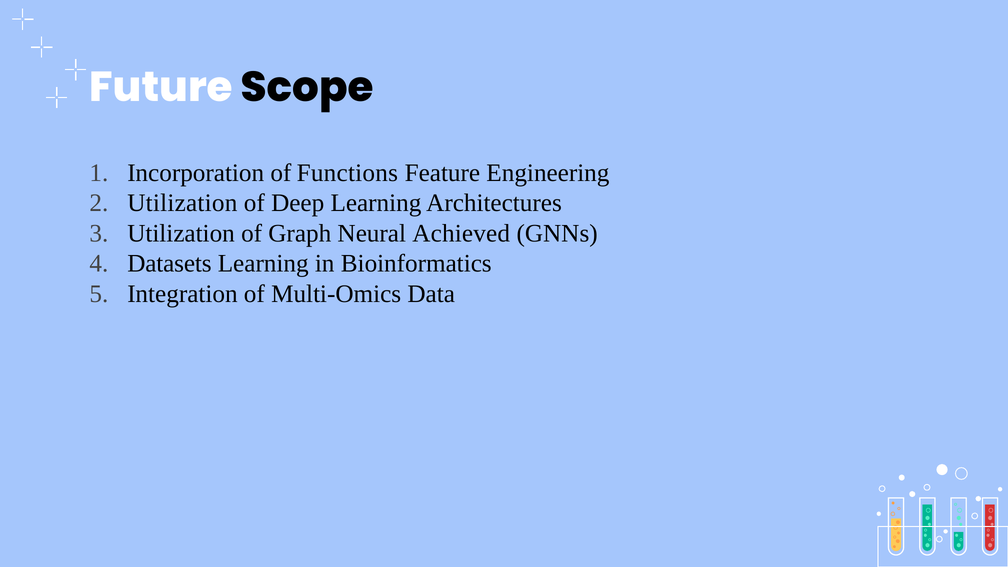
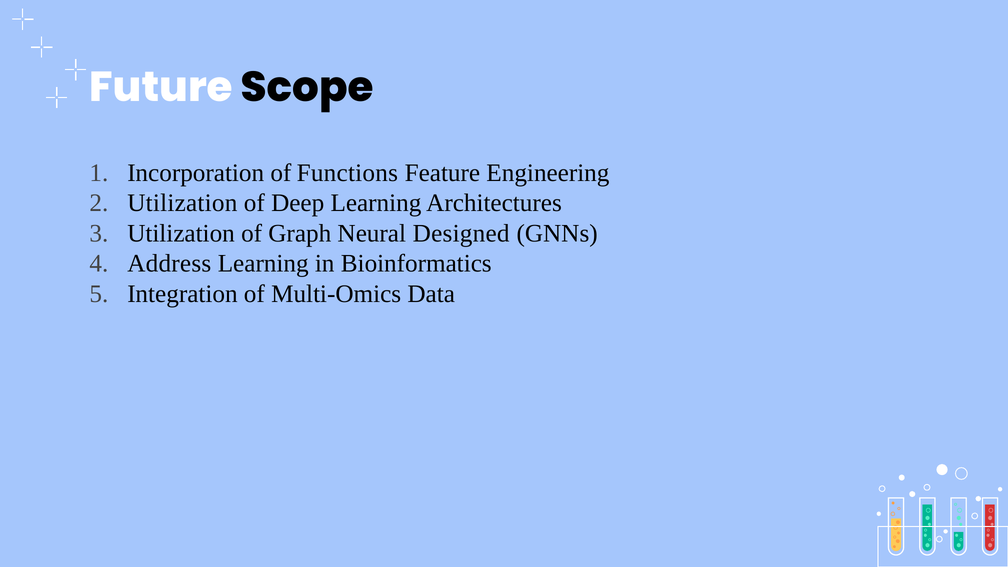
Achieved: Achieved -> Designed (461, 233)
Datasets: Datasets -> Address (169, 263)
